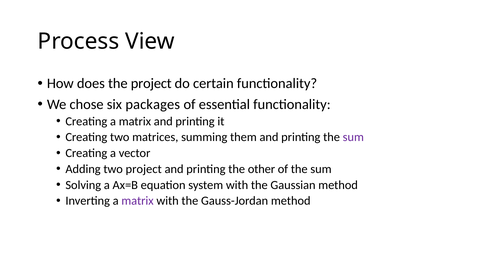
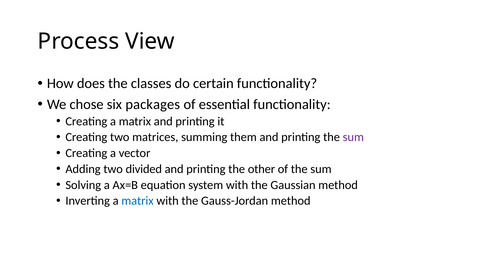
the project: project -> classes (151, 84)
two project: project -> divided (144, 169)
matrix colour: purple -> blue (138, 201)
